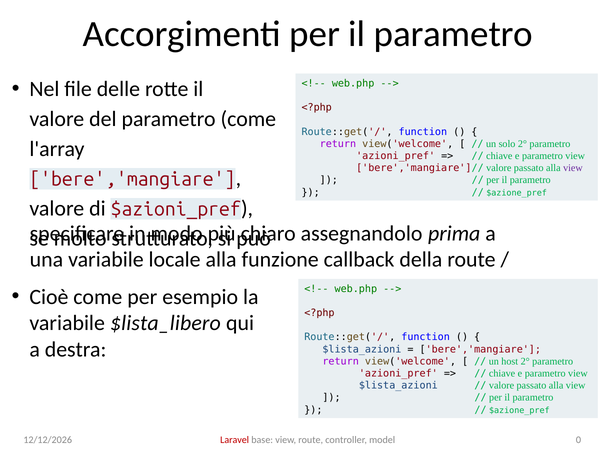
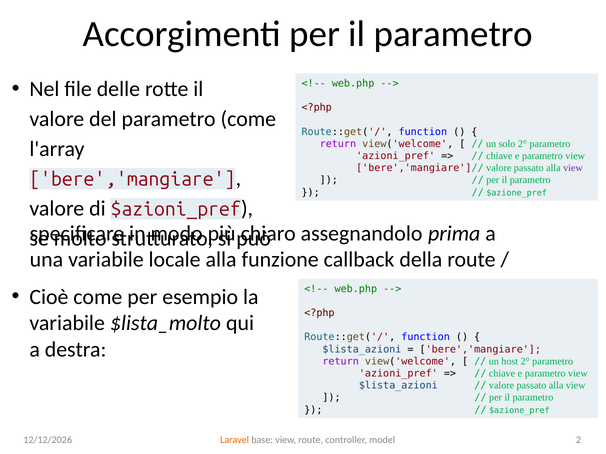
$lista_libero: $lista_libero -> $lista_molto (165, 323)
Laravel colour: red -> orange (235, 440)
0: 0 -> 2 (578, 440)
